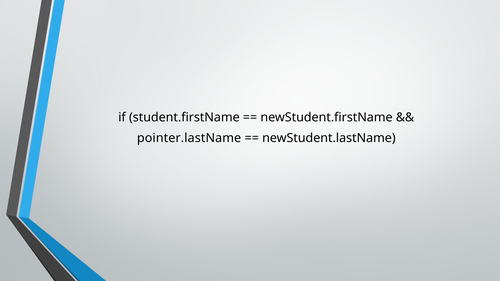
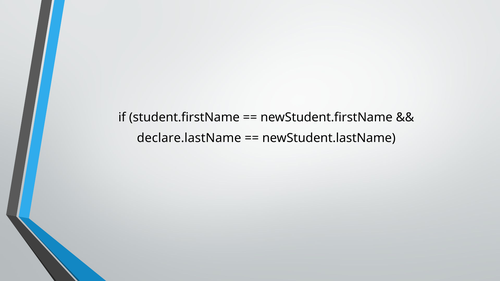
pointer.lastName: pointer.lastName -> declare.lastName (189, 138)
